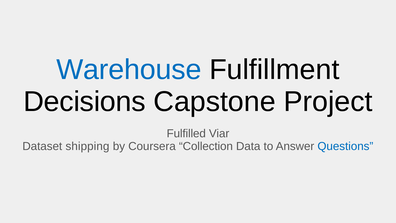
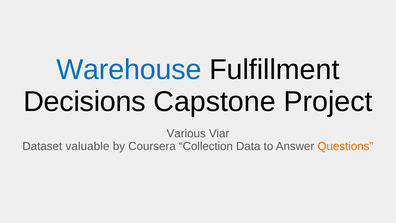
Fulfilled: Fulfilled -> Various (186, 133)
shipping: shipping -> valuable (87, 146)
Questions colour: blue -> orange (345, 146)
